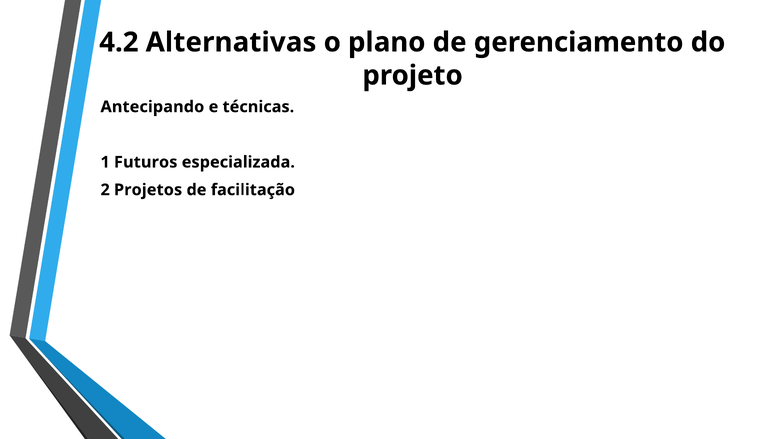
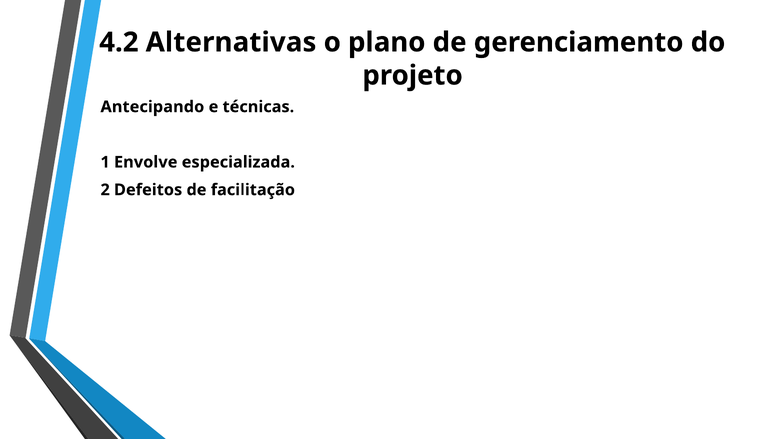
Futuros: Futuros -> Envolve (146, 162)
Projetos: Projetos -> Defeitos (148, 190)
